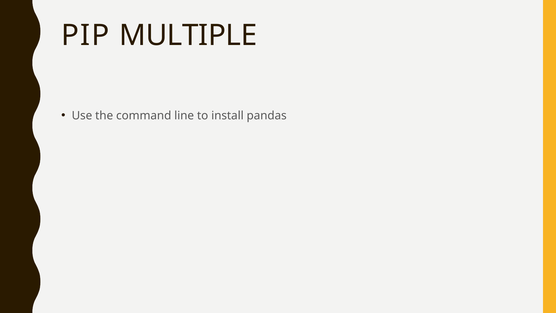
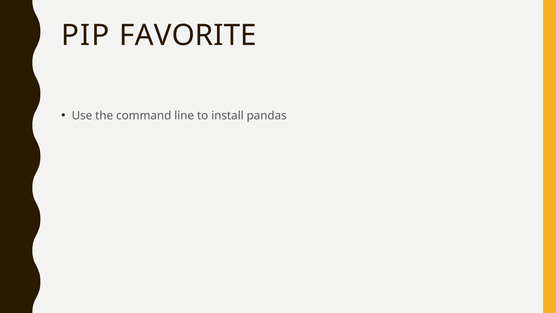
MULTIPLE: MULTIPLE -> FAVORITE (188, 35)
